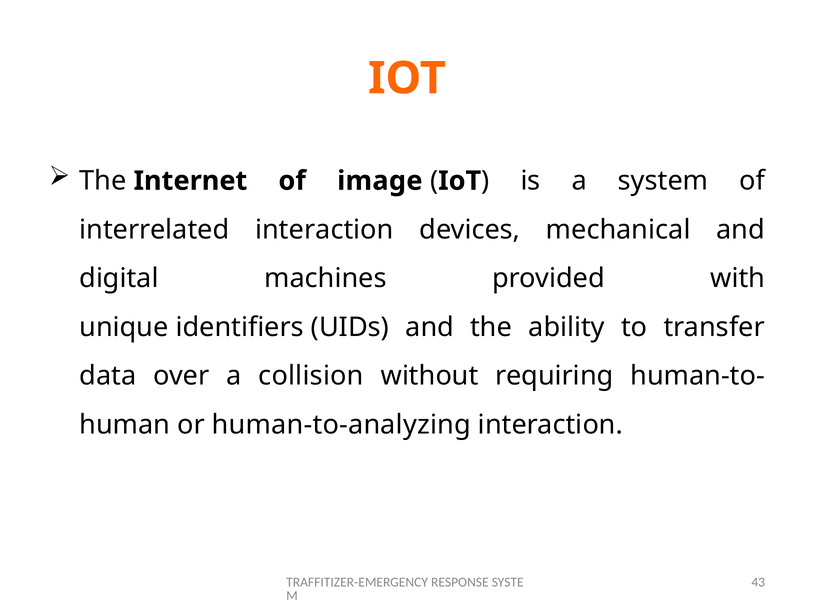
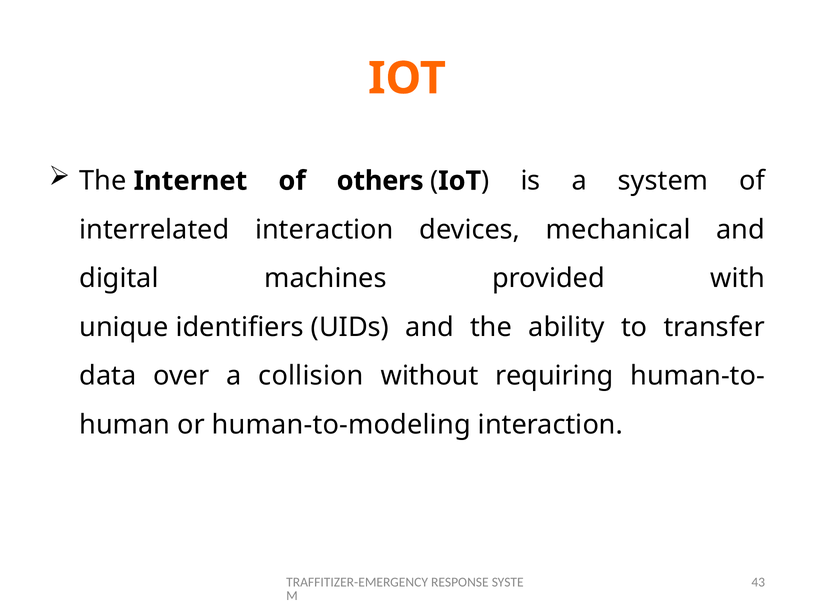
image: image -> others (380, 181)
human-to-analyzing: human-to-analyzing -> human-to-modeling (341, 425)
